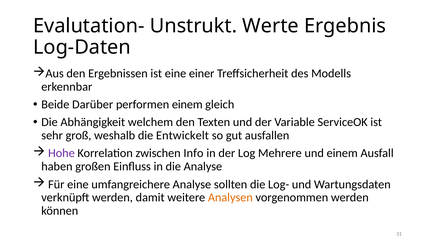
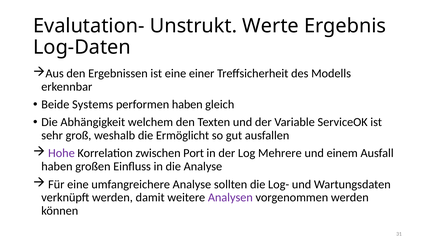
Darüber: Darüber -> Systems (93, 104)
performen einem: einem -> haben (187, 104)
Entwickelt: Entwickelt -> Ermöglicht (183, 135)
Info: Info -> Port (194, 153)
Analysen colour: orange -> purple (230, 197)
